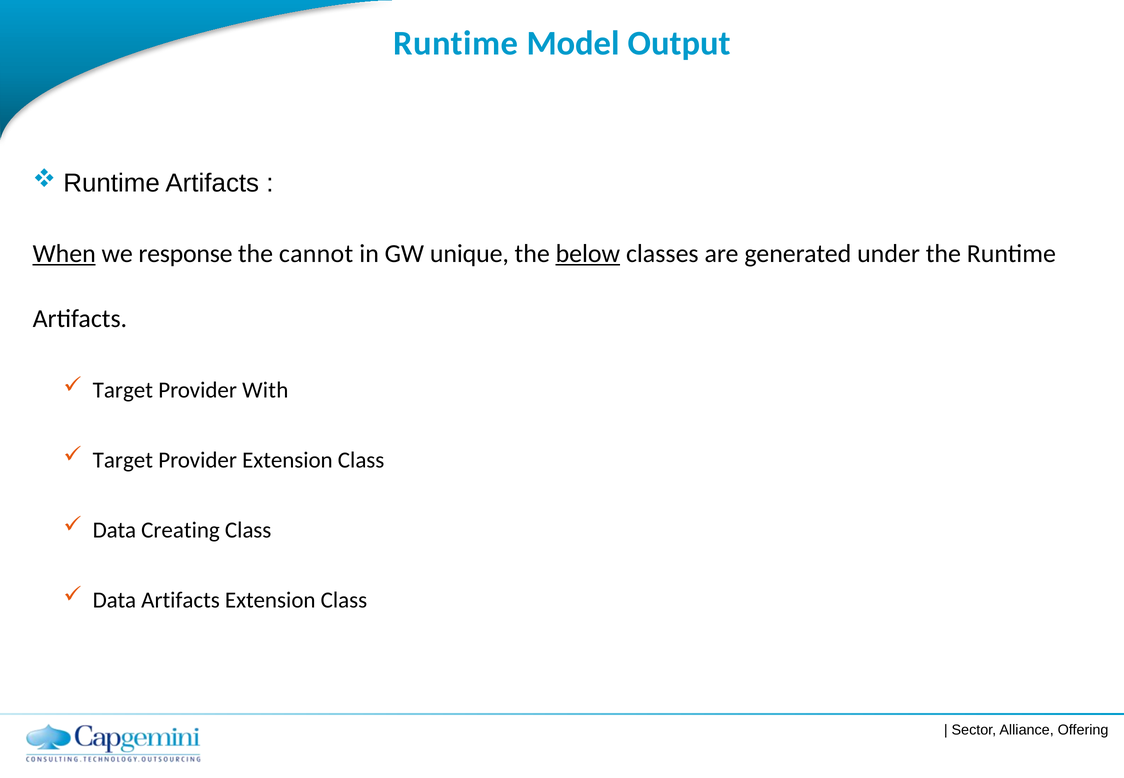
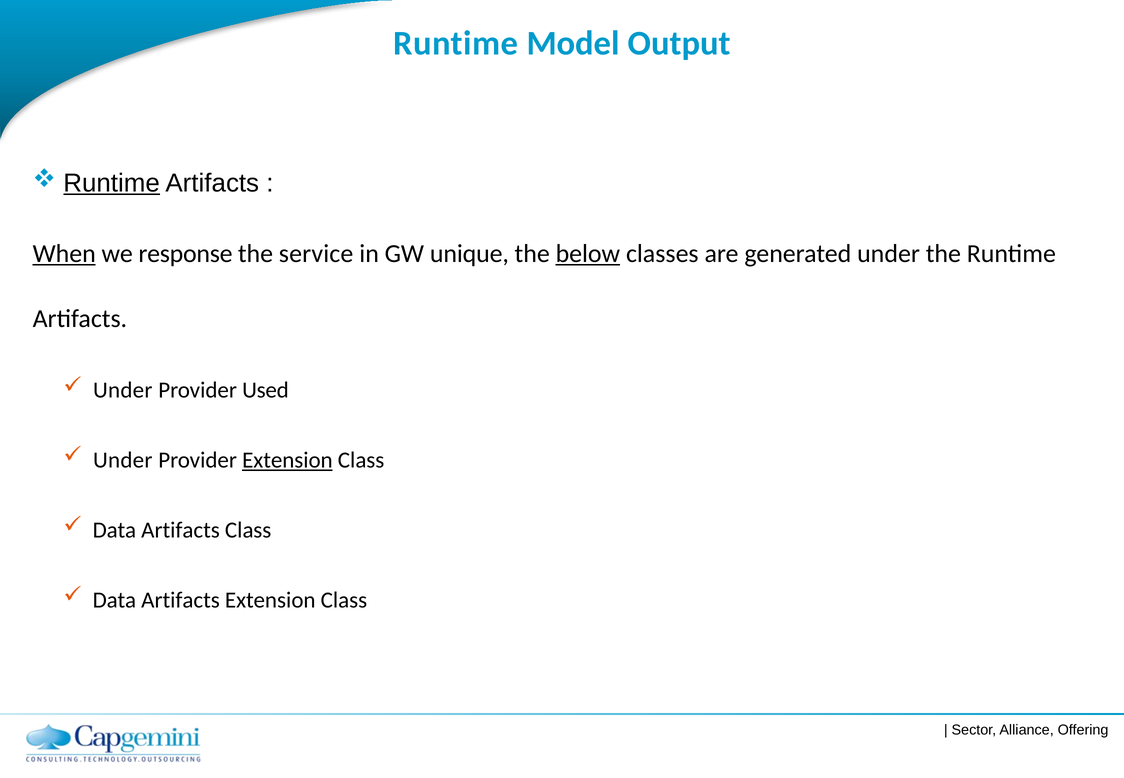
Runtime underline: none -> present (112, 183)
cannot: cannot -> service (316, 254)
Target: Target -> Under (123, 390)
With: With -> Used (265, 390)
Target: Target -> Under (123, 460)
Extension underline: none -> present (287, 460)
Creating: Creating -> Artifacts (181, 530)
